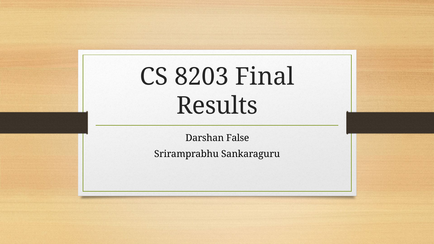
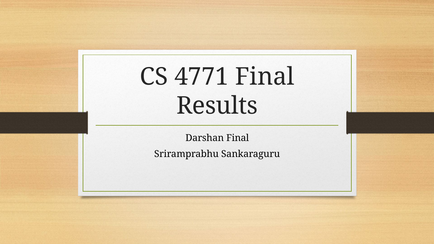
8203: 8203 -> 4771 (202, 77)
Darshan False: False -> Final (238, 138)
